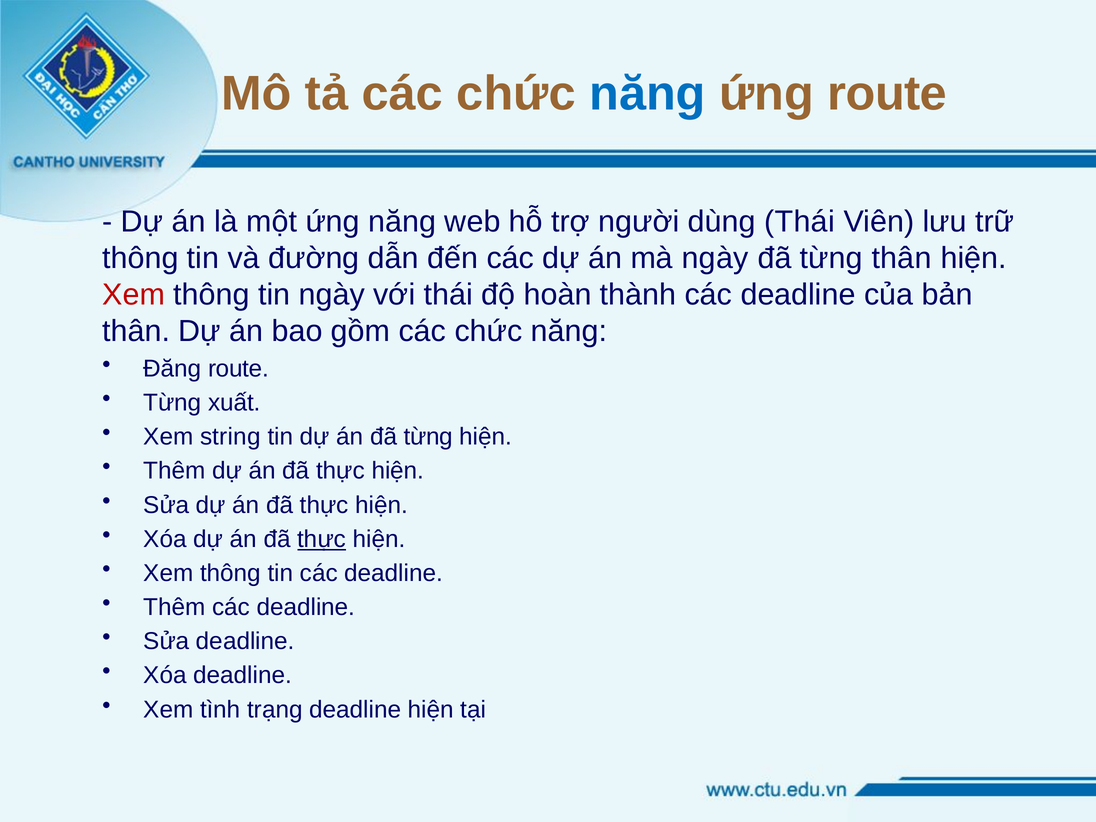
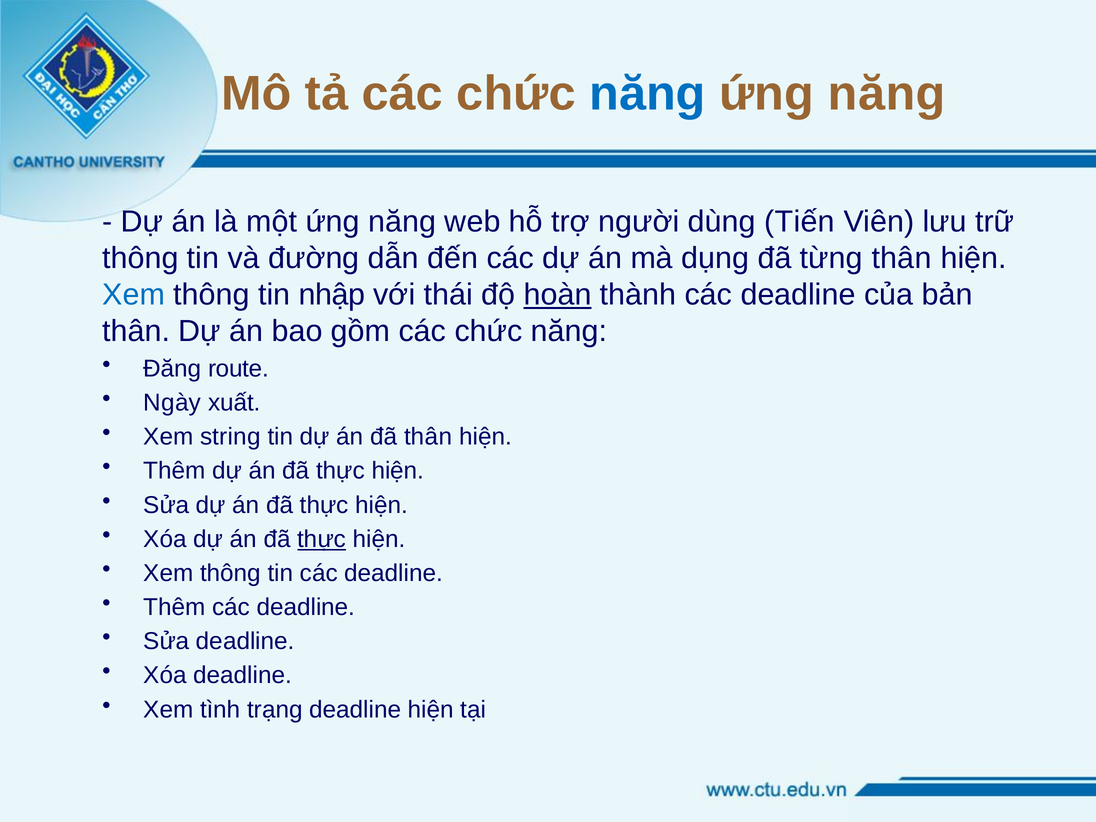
route: route -> năng (887, 94)
dùng Thái: Thái -> Tiến (800, 222)
mà ngày: ngày -> dụng (715, 258)
Xem colour: red -> blue (134, 295)
tin ngày: ngày -> nhập (332, 295)
hoàn underline: none -> present (558, 295)
Từng: Từng -> Ngày (172, 403)
án đã từng: từng -> thân (428, 437)
